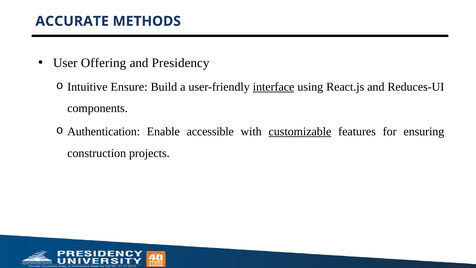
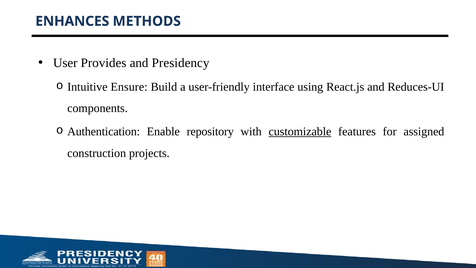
ACCURATE: ACCURATE -> ENHANCES (72, 21)
Offering: Offering -> Provides (104, 63)
interface underline: present -> none (274, 87)
accessible: accessible -> repository (210, 132)
ensuring: ensuring -> assigned (424, 132)
